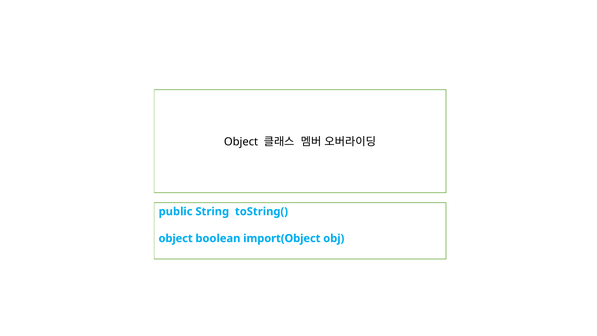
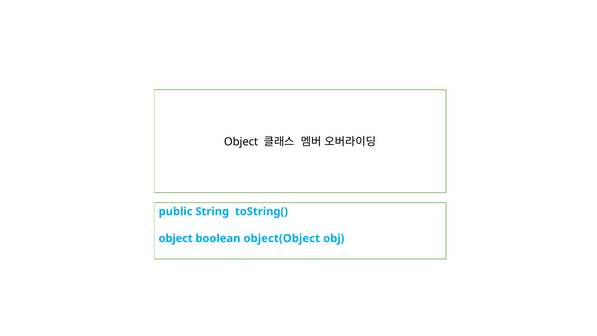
import(Object: import(Object -> object(Object (282, 238)
